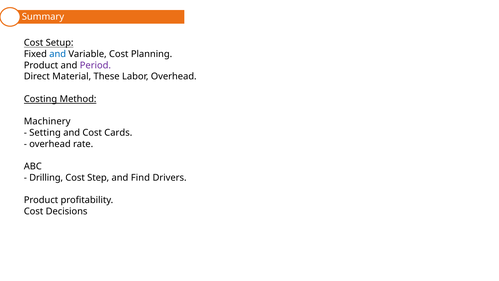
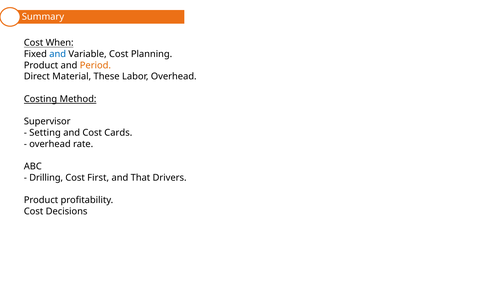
Setup: Setup -> When (60, 43)
Period colour: purple -> orange (95, 65)
Machinery: Machinery -> Supervisor (47, 121)
Step: Step -> First (98, 178)
Find: Find -> That (140, 178)
